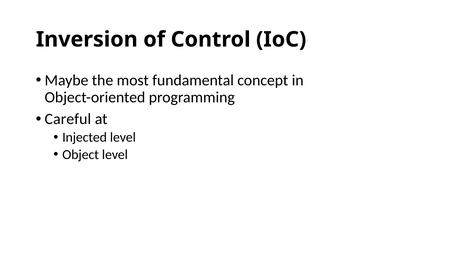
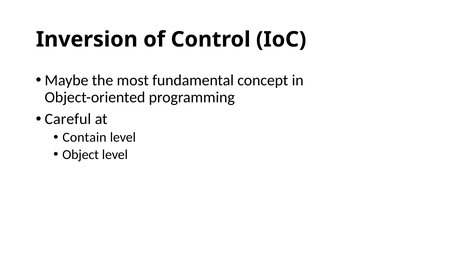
Injected: Injected -> Contain (85, 138)
